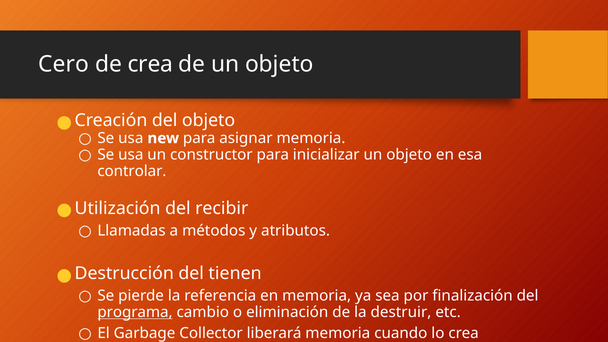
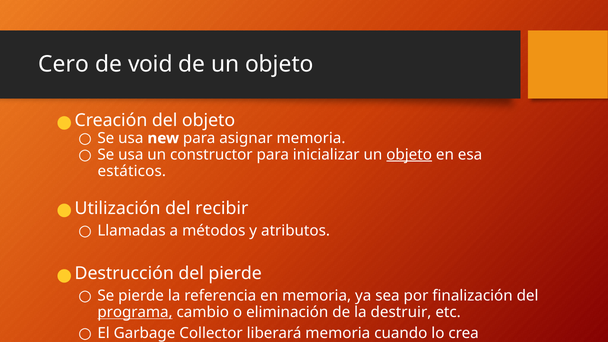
de crea: crea -> void (150, 64)
objeto underline: none -> present (409, 155)
controlar: controlar -> estáticos (132, 171)
del tienen: tienen -> pierde (235, 274)
